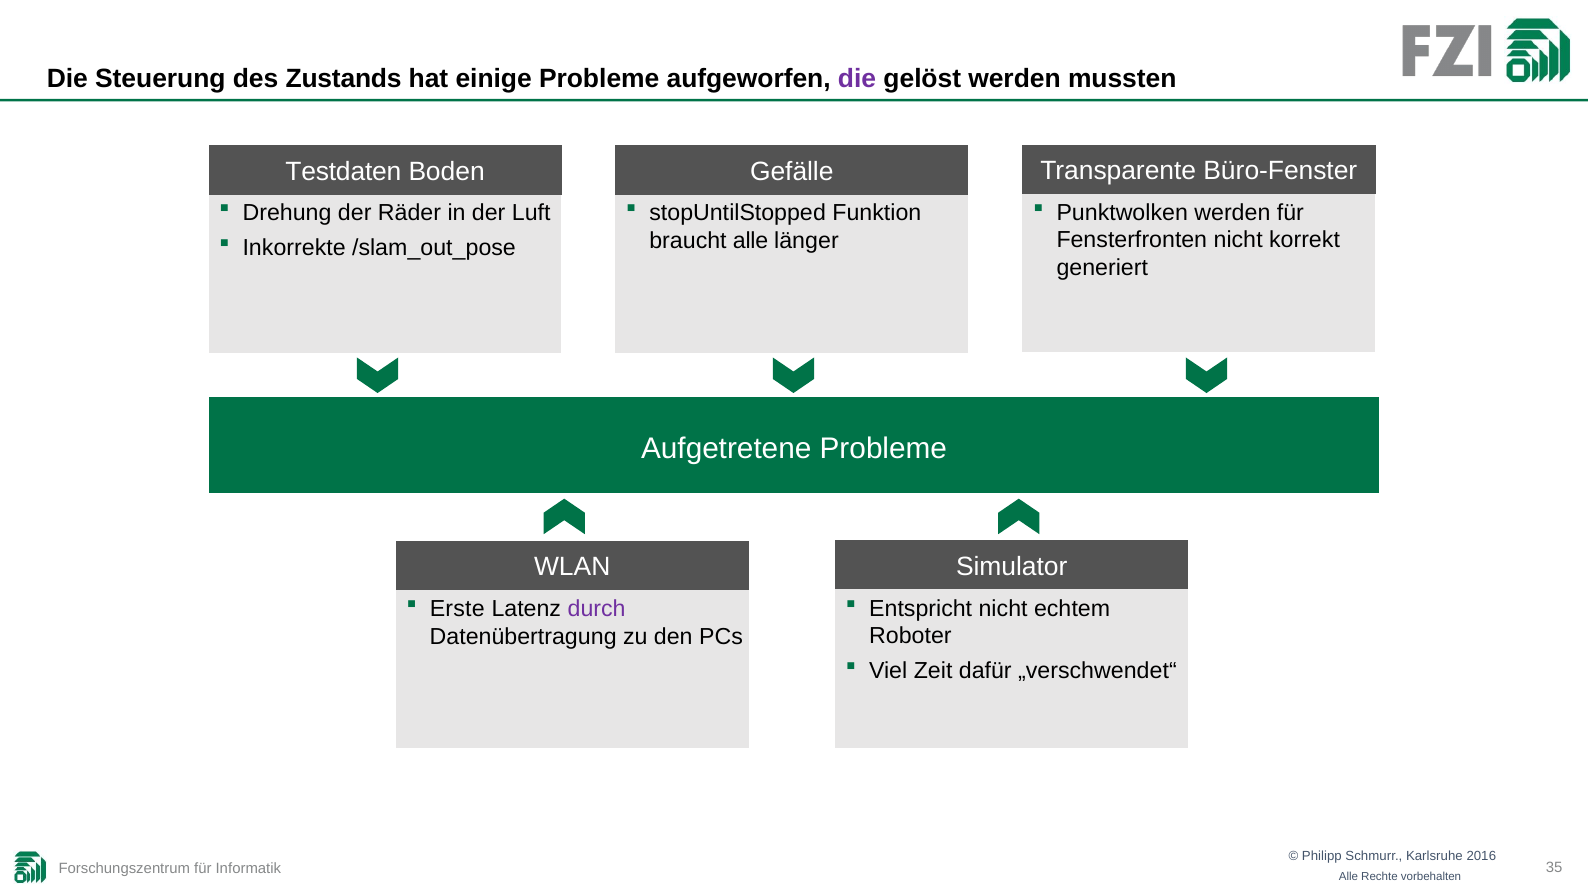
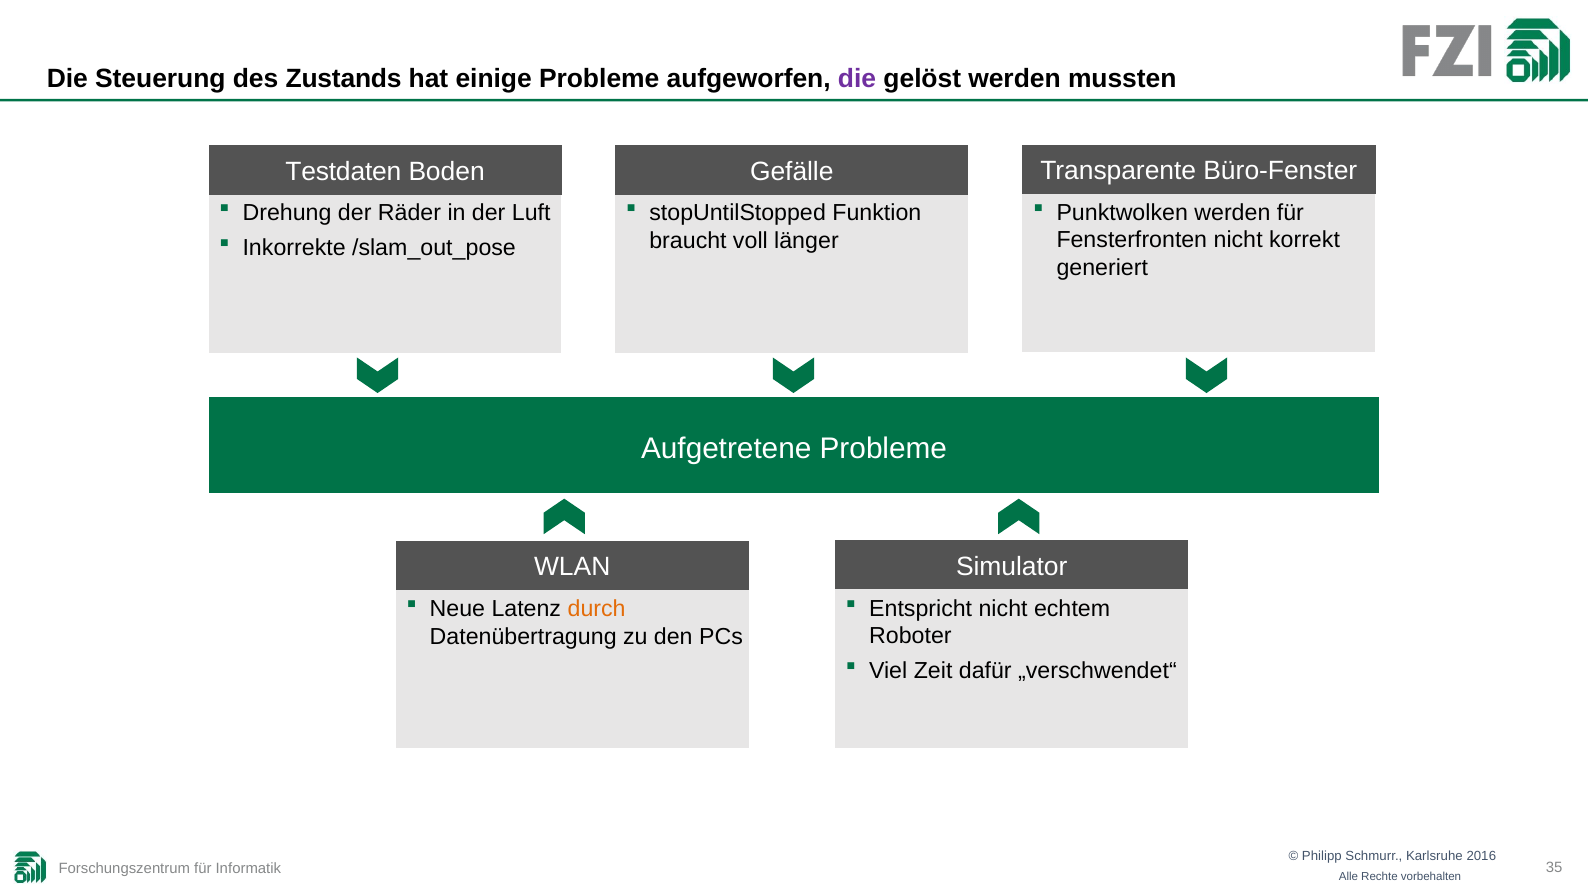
braucht alle: alle -> voll (750, 241)
Erste: Erste -> Neue (457, 609)
durch colour: purple -> orange (597, 609)
